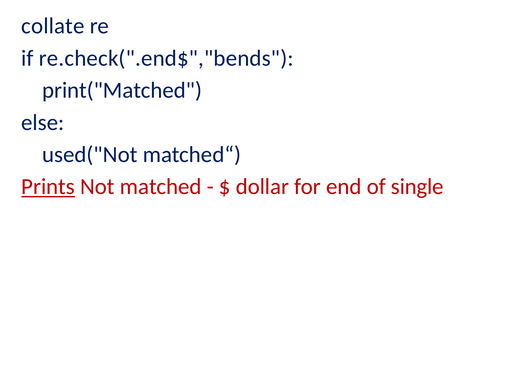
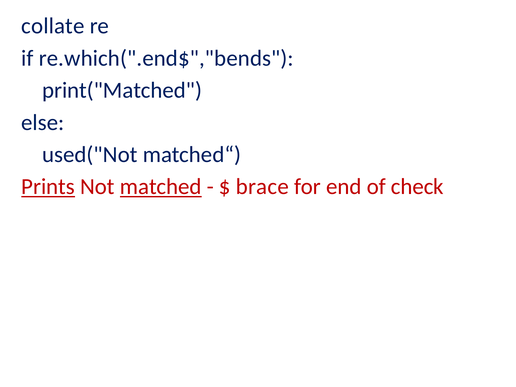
re.check(".end$","bends: re.check(".end$","bends -> re.which(".end$","bends (166, 58)
matched underline: none -> present (161, 187)
dollar: dollar -> brace (262, 187)
single: single -> check (417, 187)
